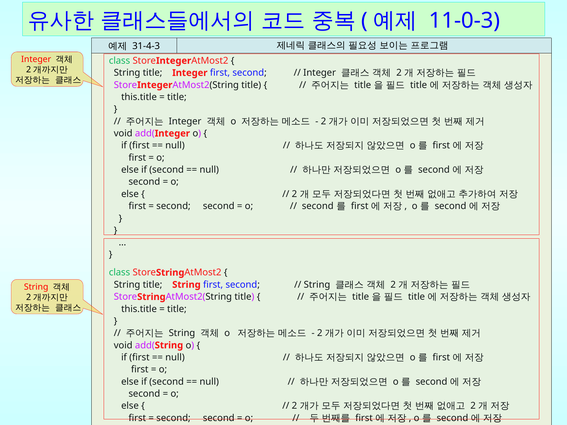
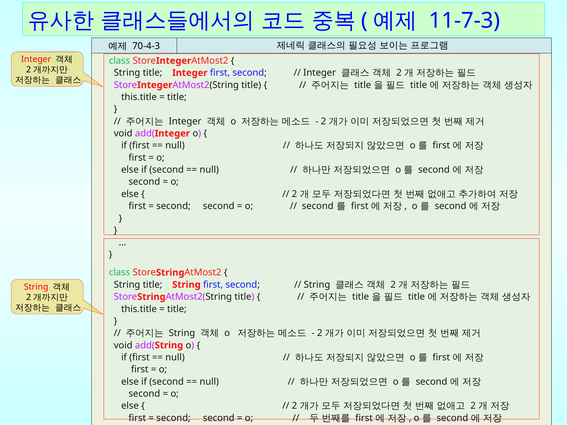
11-0-3: 11-0-3 -> 11-7-3 (465, 20)
31-4-3: 31-4-3 -> 70-4-3 (146, 46)
